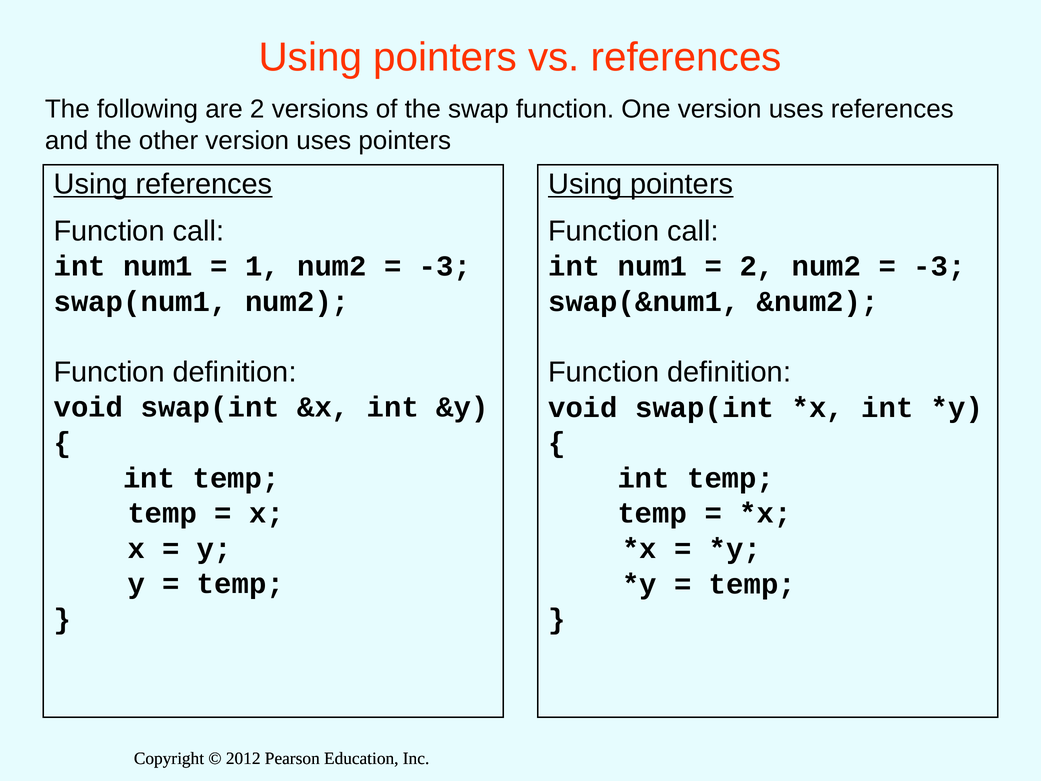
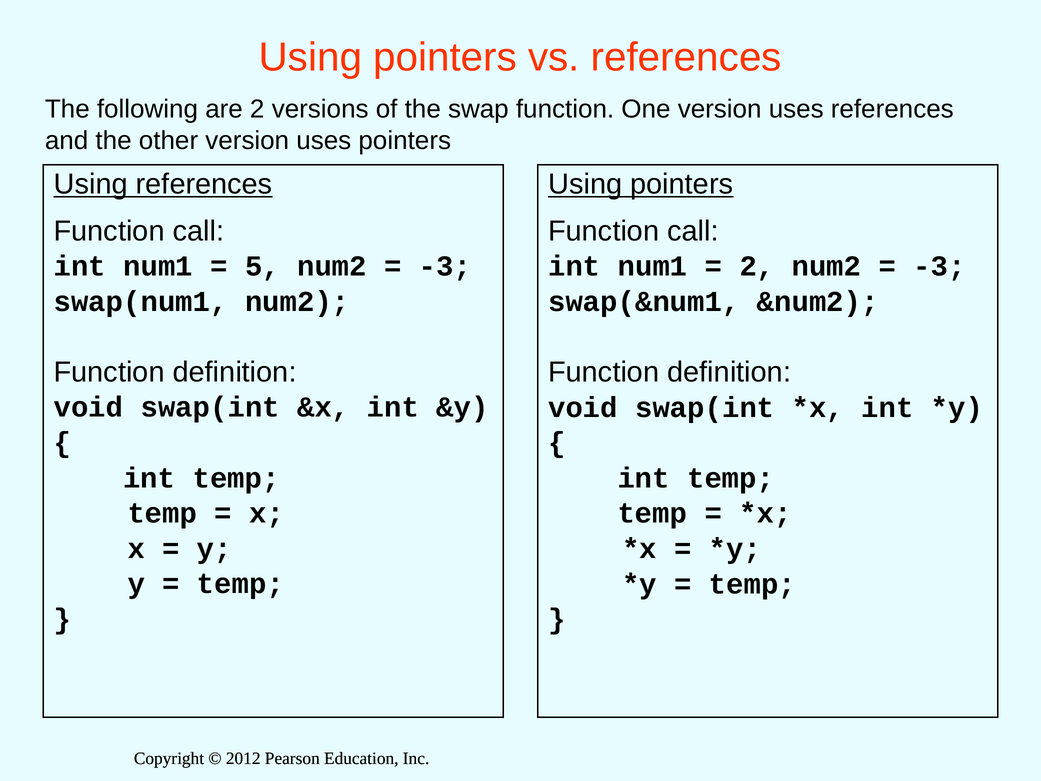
1: 1 -> 5 (262, 266)
